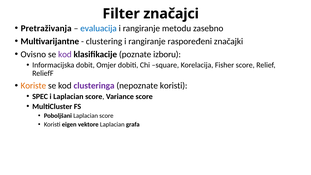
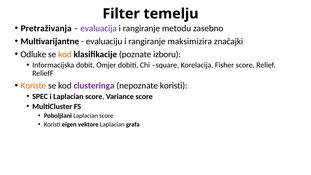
značajci: značajci -> temelju (171, 14)
evaluacija colour: blue -> purple (99, 28)
clustering: clustering -> evaluaciju (104, 41)
raspoređeni: raspoređeni -> maksimizira (190, 41)
Ovisno: Ovisno -> Odluke (33, 54)
kod colour: purple -> orange (65, 54)
